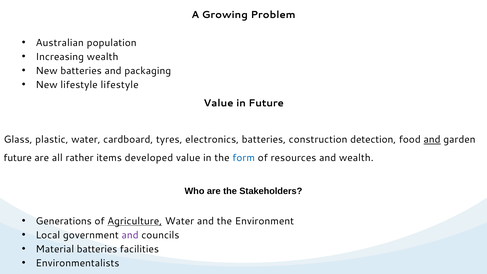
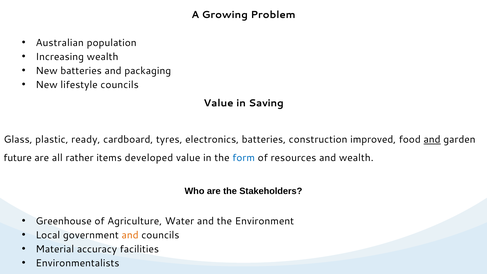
lifestyle lifestyle: lifestyle -> councils (120, 85)
in Future: Future -> Saving (266, 103)
plastic water: water -> ready (86, 139)
detection: detection -> improved (373, 139)
Generations: Generations -> Greenhouse (64, 221)
Agriculture underline: present -> none (135, 221)
and colour: purple -> orange (130, 235)
Material batteries: batteries -> accuracy (97, 249)
